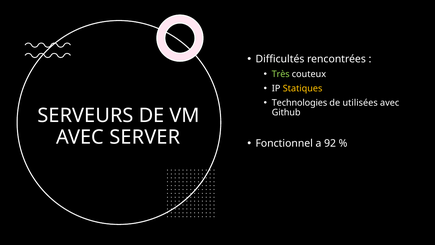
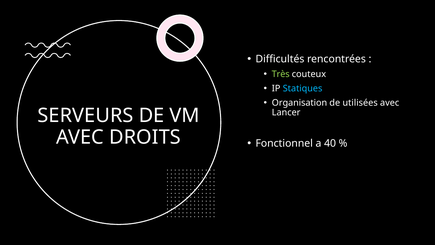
Statiques colour: yellow -> light blue (303, 88)
Technologies: Technologies -> Organisation (299, 103)
Github: Github -> Lancer (286, 113)
SERVER: SERVER -> DROITS (145, 137)
92: 92 -> 40 (330, 143)
